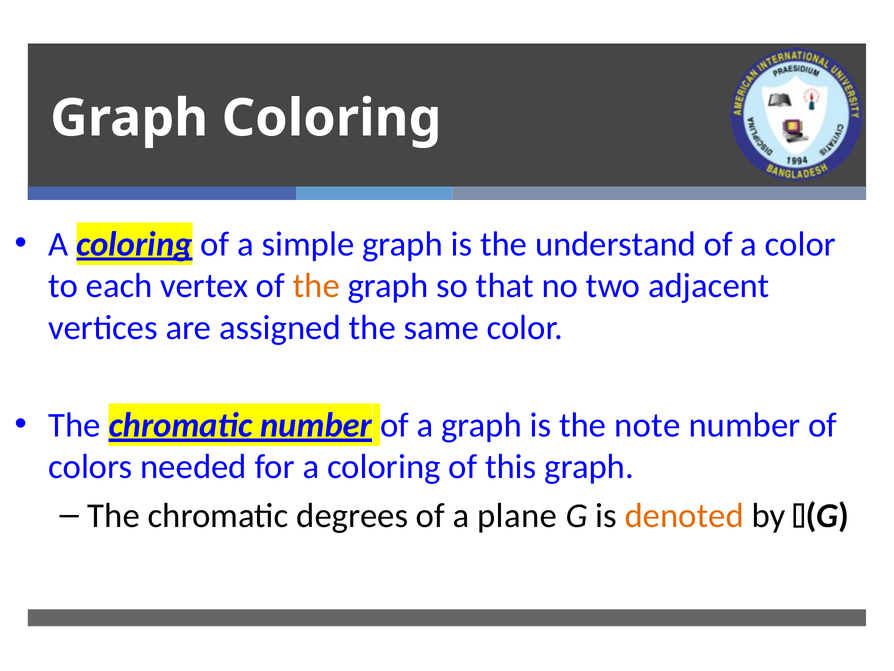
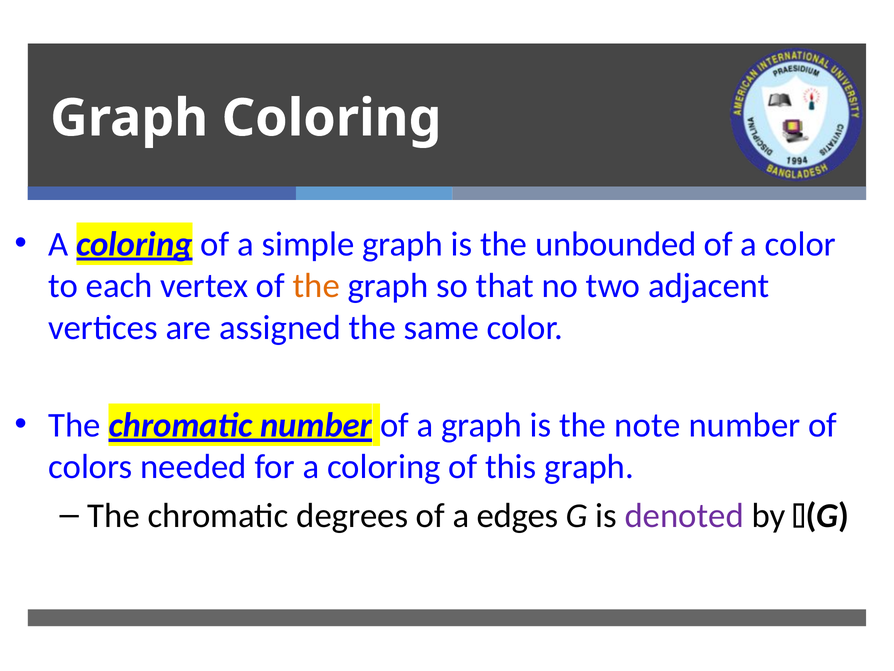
understand: understand -> unbounded (616, 244)
plane: plane -> edges (518, 515)
denoted colour: orange -> purple (684, 515)
